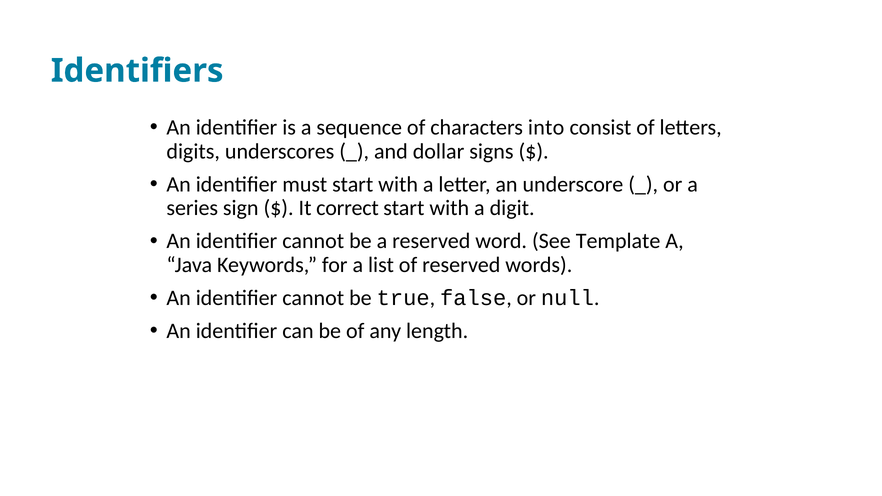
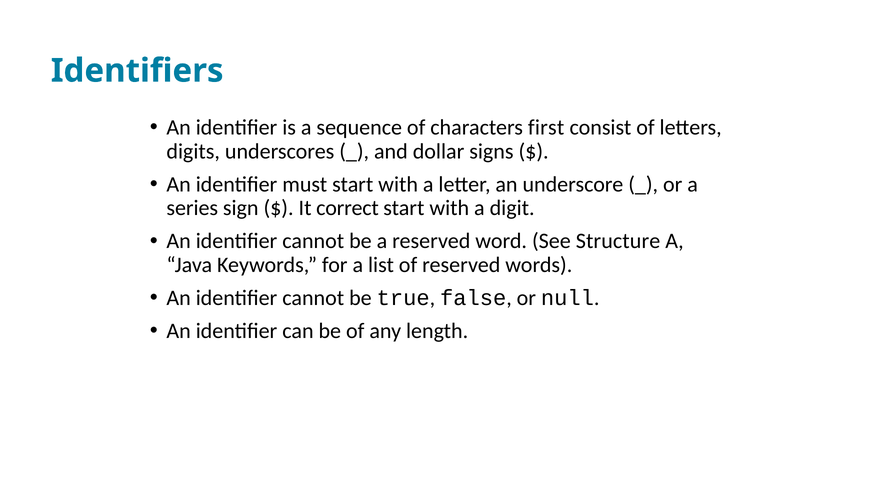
into: into -> first (546, 128)
Template: Template -> Structure (618, 241)
